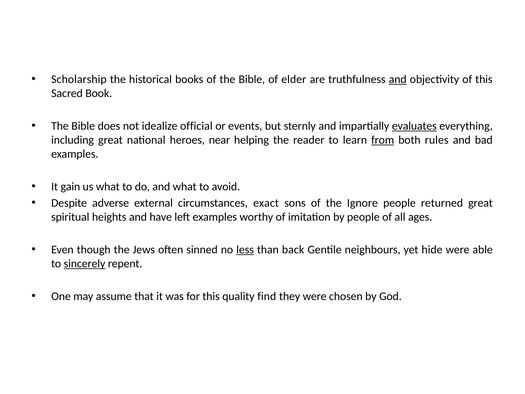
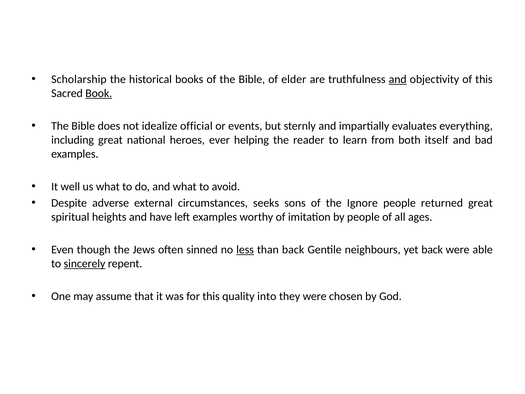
Book underline: none -> present (99, 93)
evaluates underline: present -> none (414, 126)
near: near -> ever (219, 140)
from underline: present -> none (383, 140)
rules: rules -> itself (437, 140)
gain: gain -> well (70, 186)
exact: exact -> seeks (266, 203)
yet hide: hide -> back (432, 249)
find: find -> into (267, 296)
